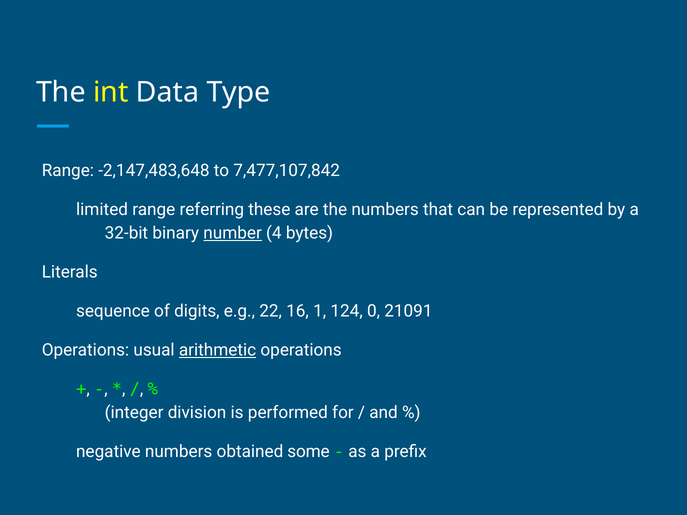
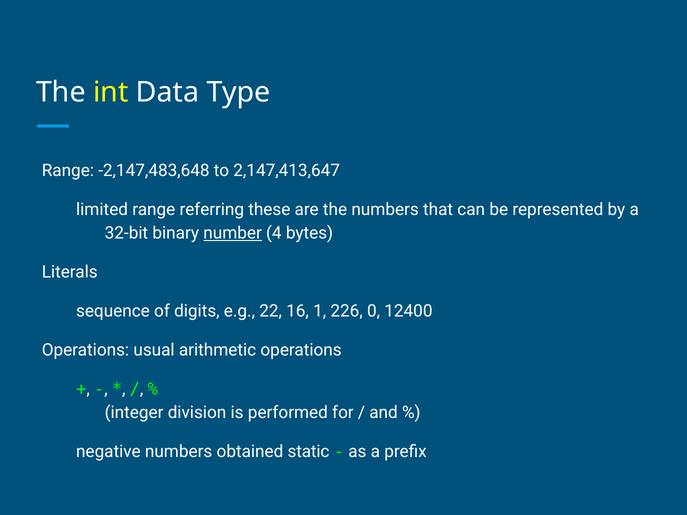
7,477,107,842: 7,477,107,842 -> 2,147,413,647 (287, 171)
124: 124 -> 226 (347, 311)
21091: 21091 -> 12400 (408, 311)
arithmetic underline: present -> none (218, 350)
some: some -> static (308, 452)
